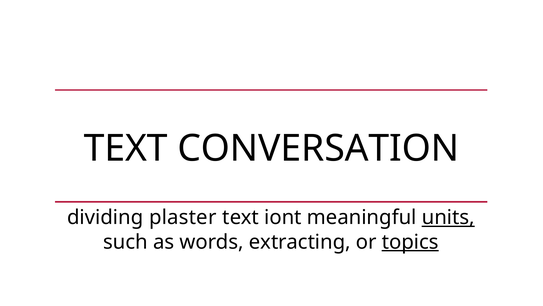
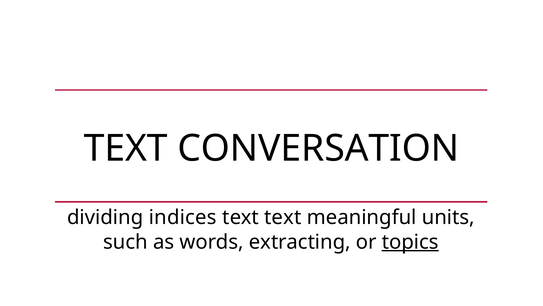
plaster: plaster -> indices (183, 217)
text iont: iont -> text (283, 217)
units underline: present -> none (448, 217)
